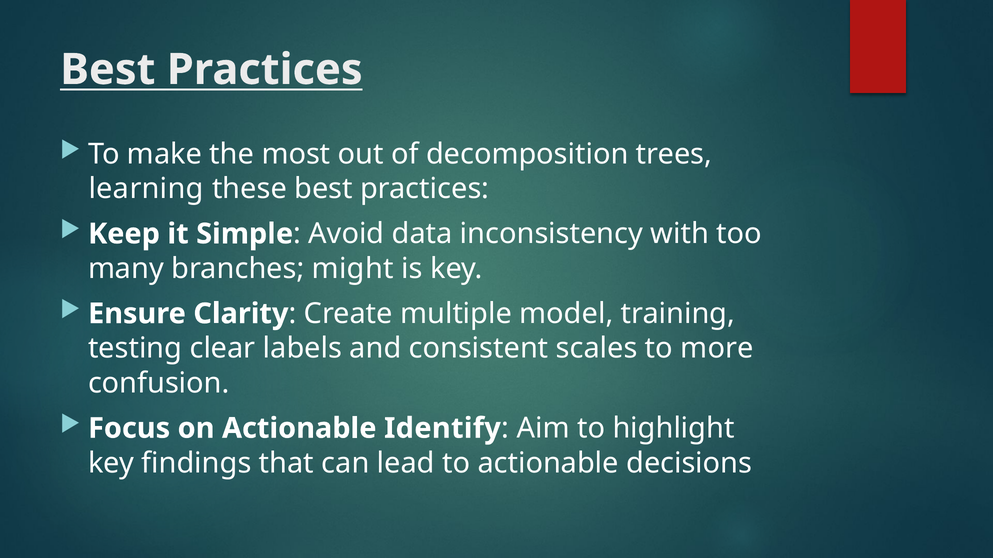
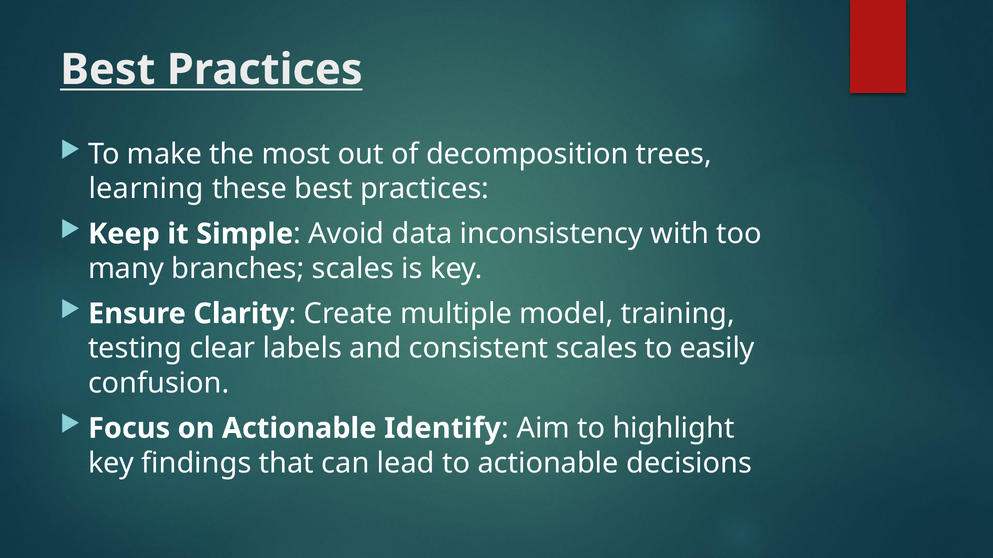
branches might: might -> scales (353, 269)
more: more -> easily (717, 349)
